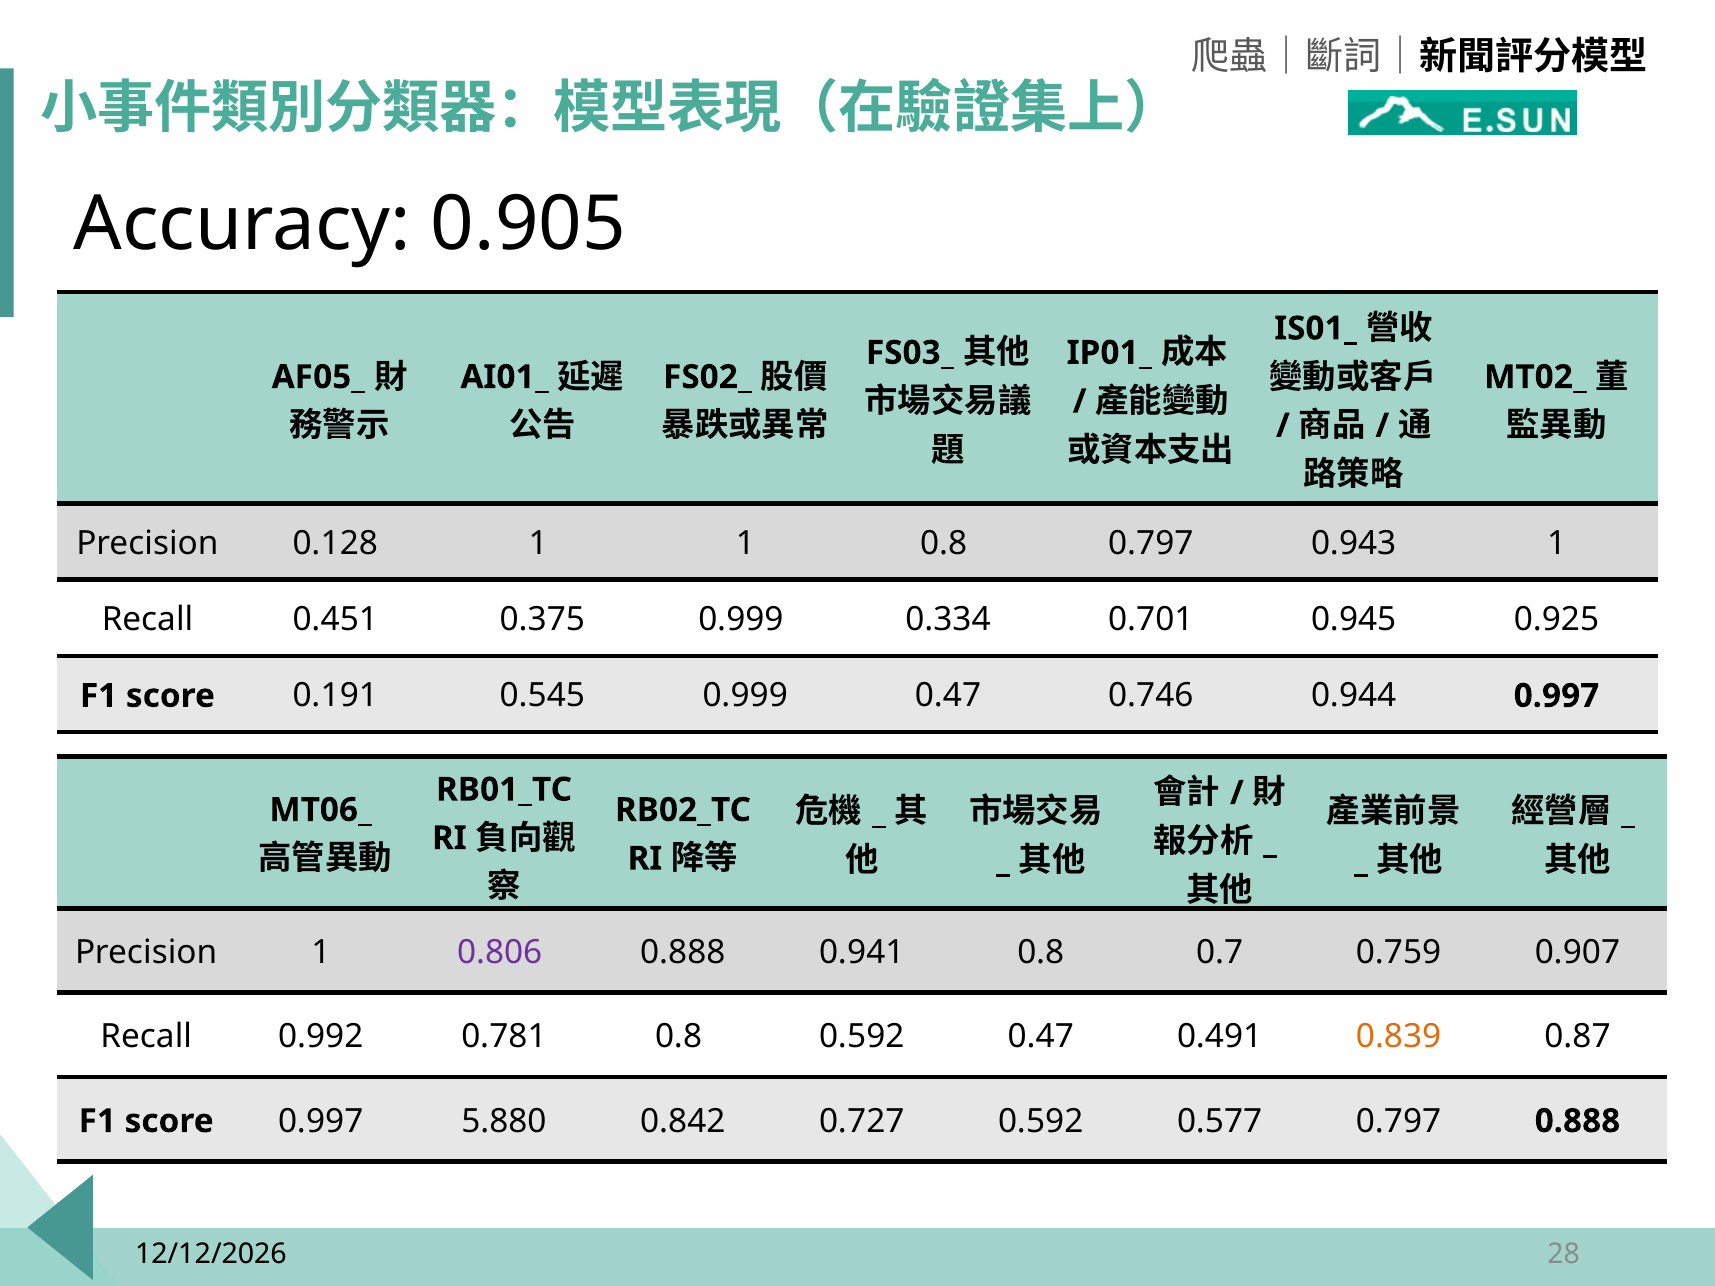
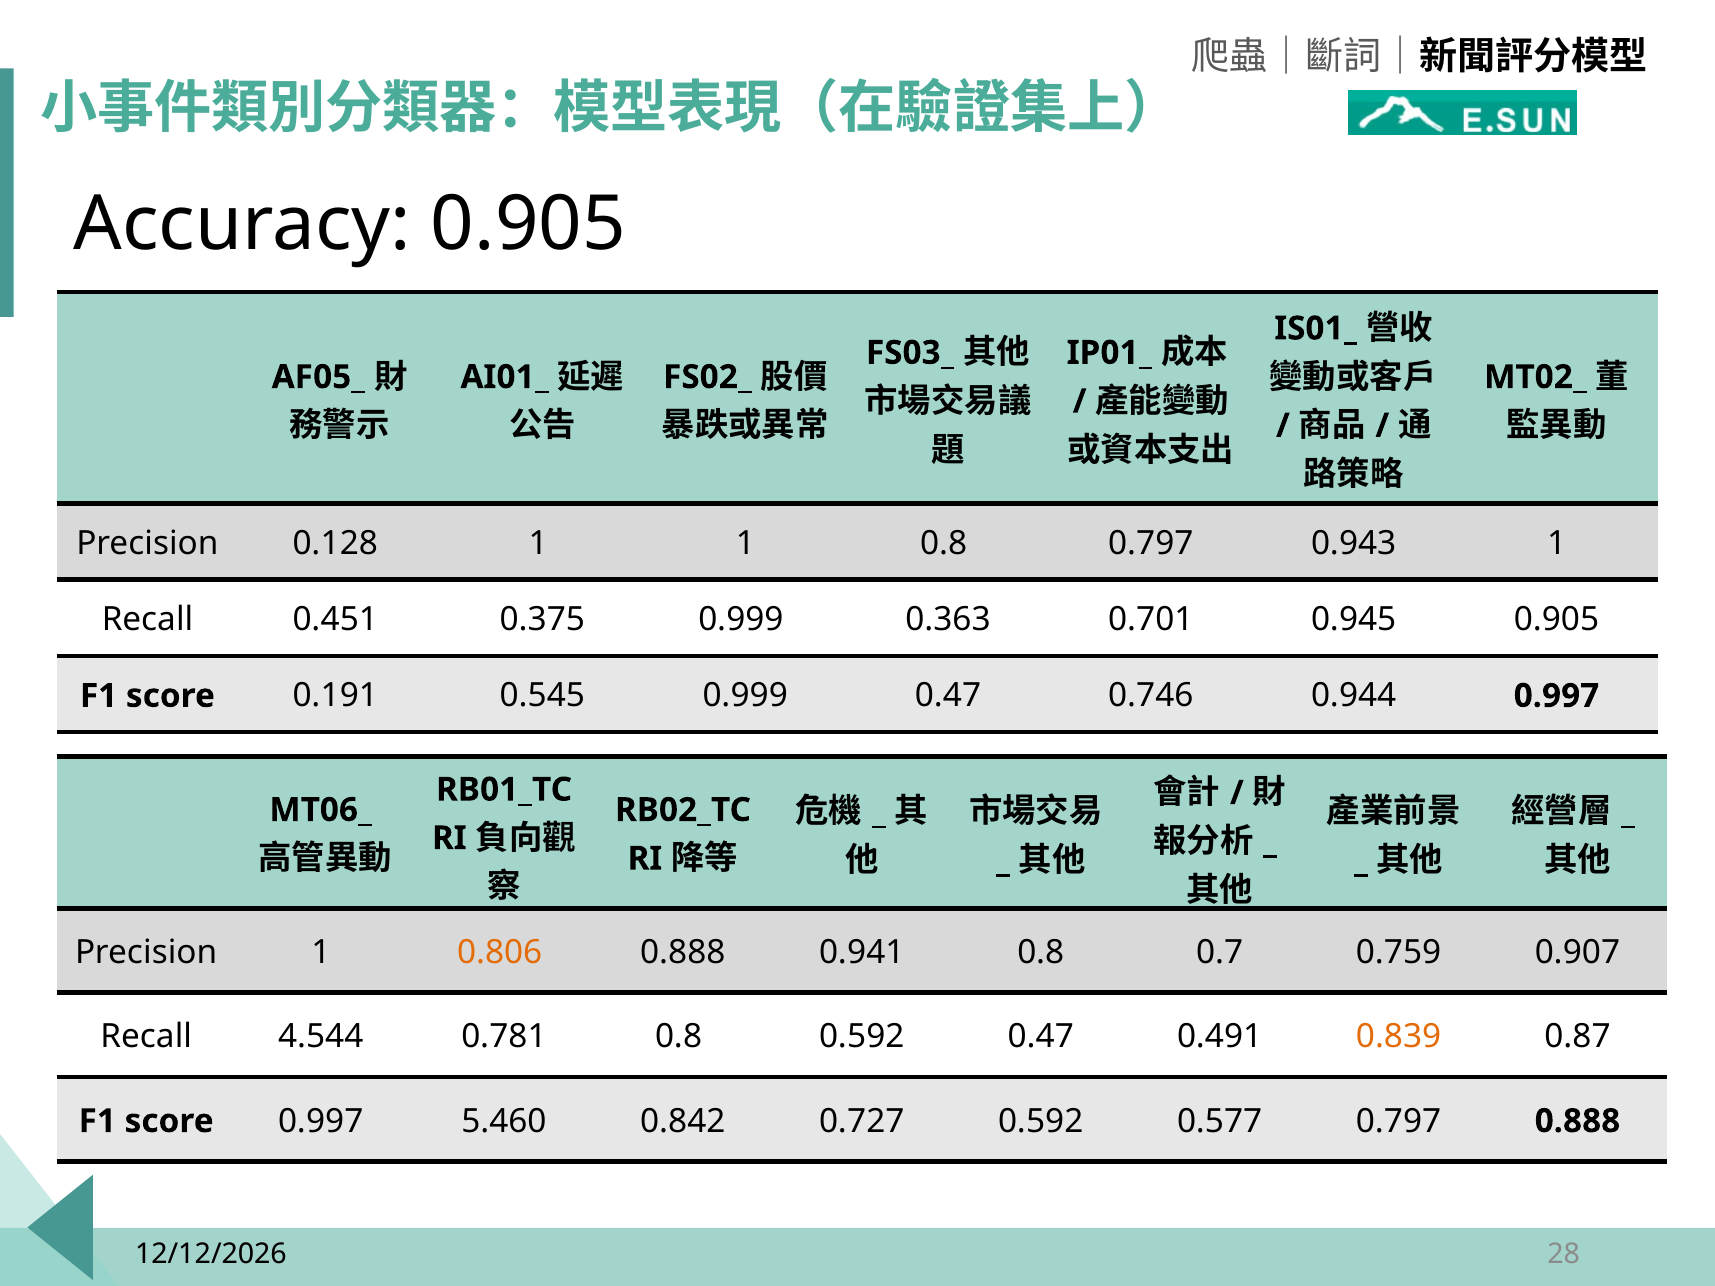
0.334: 0.334 -> 0.363 (948, 620)
0.945 0.925: 0.925 -> 0.905 (1556, 620)
0.806 colour: purple -> orange (500, 953)
0.992: 0.992 -> 4.544 (321, 1037)
5.880: 5.880 -> 5.460 (504, 1121)
